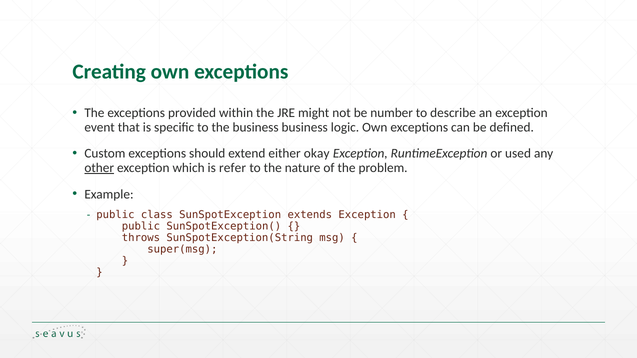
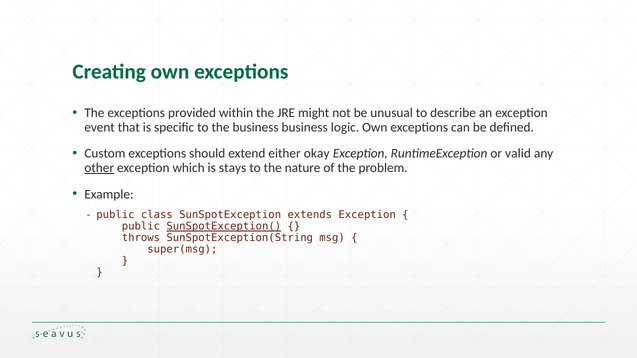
number: number -> unusual (392, 113)
used: used -> valid (518, 154)
refer: refer -> stays (233, 168)
SunSpotException( underline: none -> present (224, 227)
